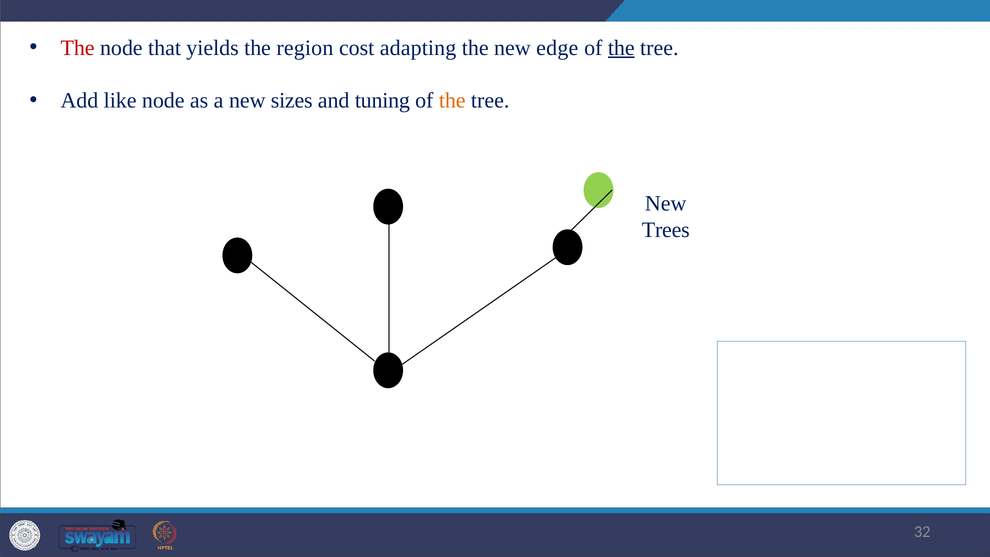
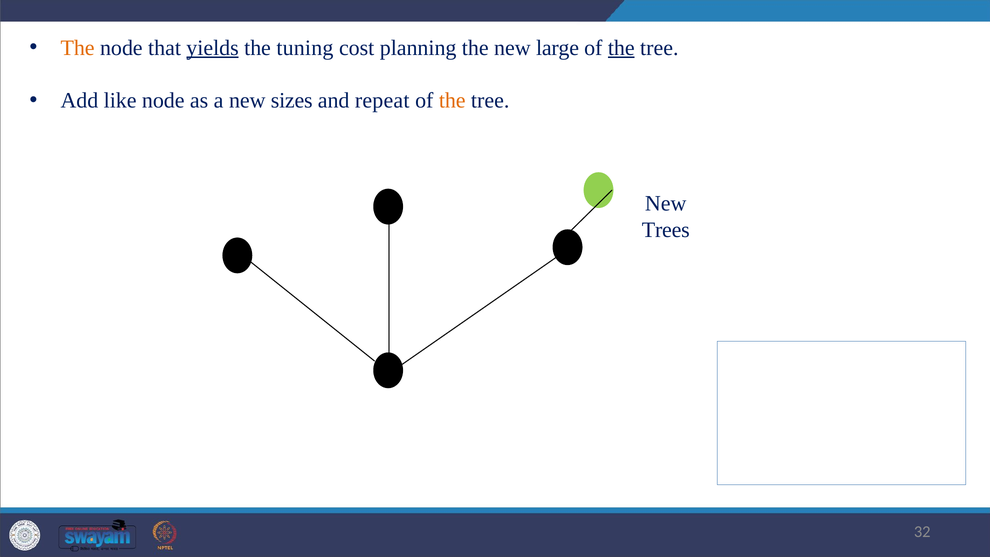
The colour: red -> orange (78, 48)
yields underline: none -> present (213, 48)
region: region -> tuning (305, 48)
adapting: adapting -> planning (418, 48)
edge: edge -> large (558, 48)
tuning: tuning -> repeat (382, 101)
